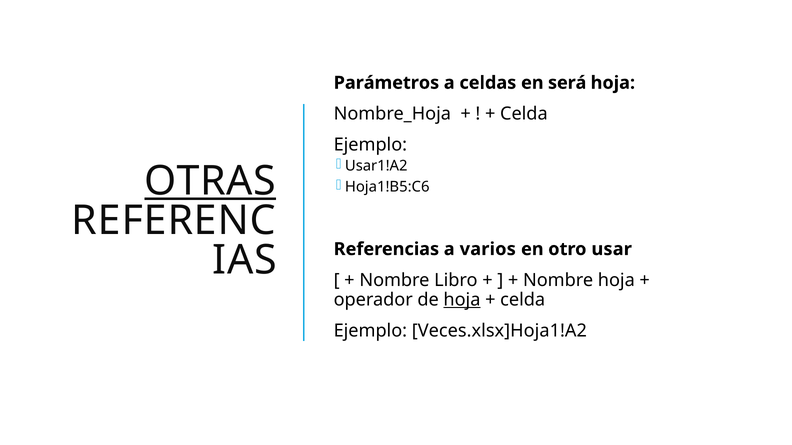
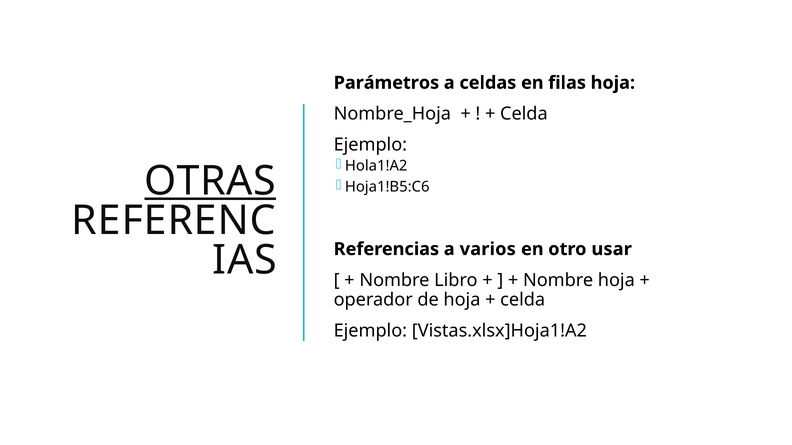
será: será -> filas (567, 83)
Usar1!A2: Usar1!A2 -> Hola1!A2 (376, 166)
hoja underline: present -> none (462, 300)
Veces.xlsx]Hoja1!A2: Veces.xlsx]Hoja1!A2 -> Vistas.xlsx]Hoja1!A2 (499, 331)
